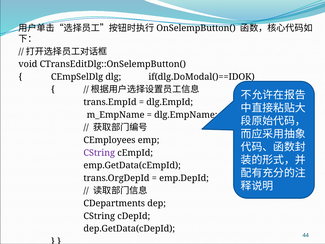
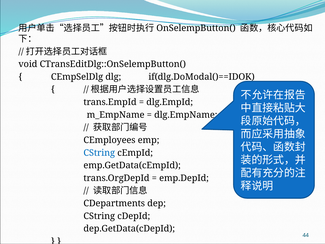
CString colour: purple -> blue (99, 153)
